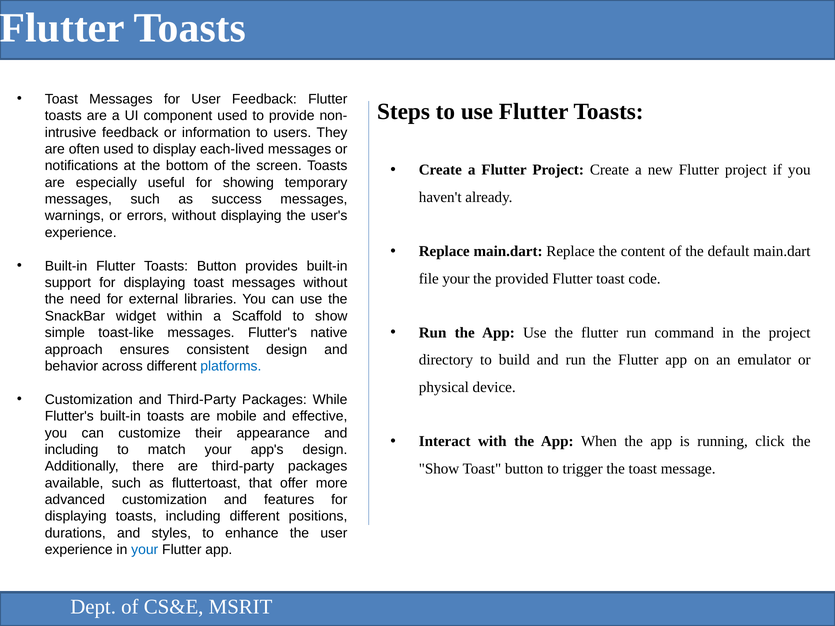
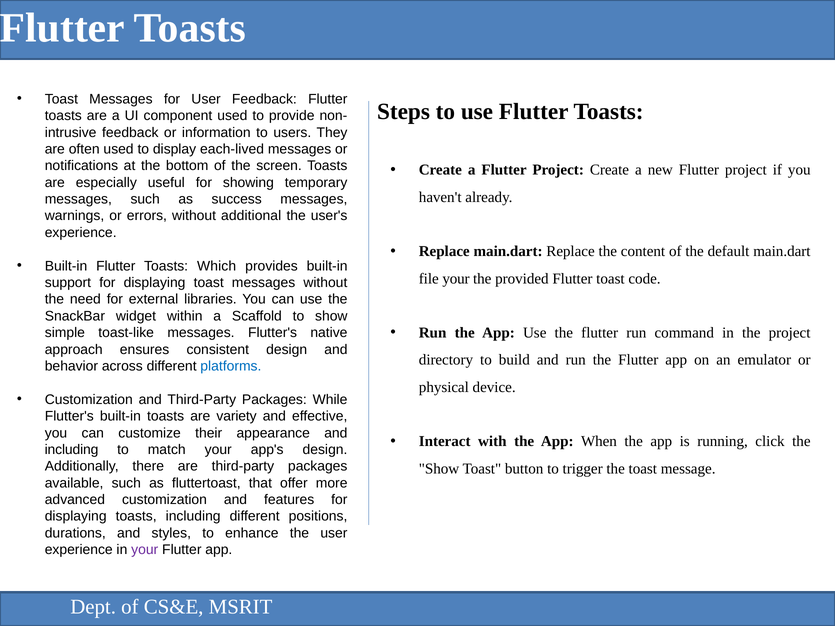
without displaying: displaying -> additional (251, 216)
Toasts Button: Button -> Which (217, 266)
mobile: mobile -> variety (237, 416)
your colour: blue -> purple (145, 550)
